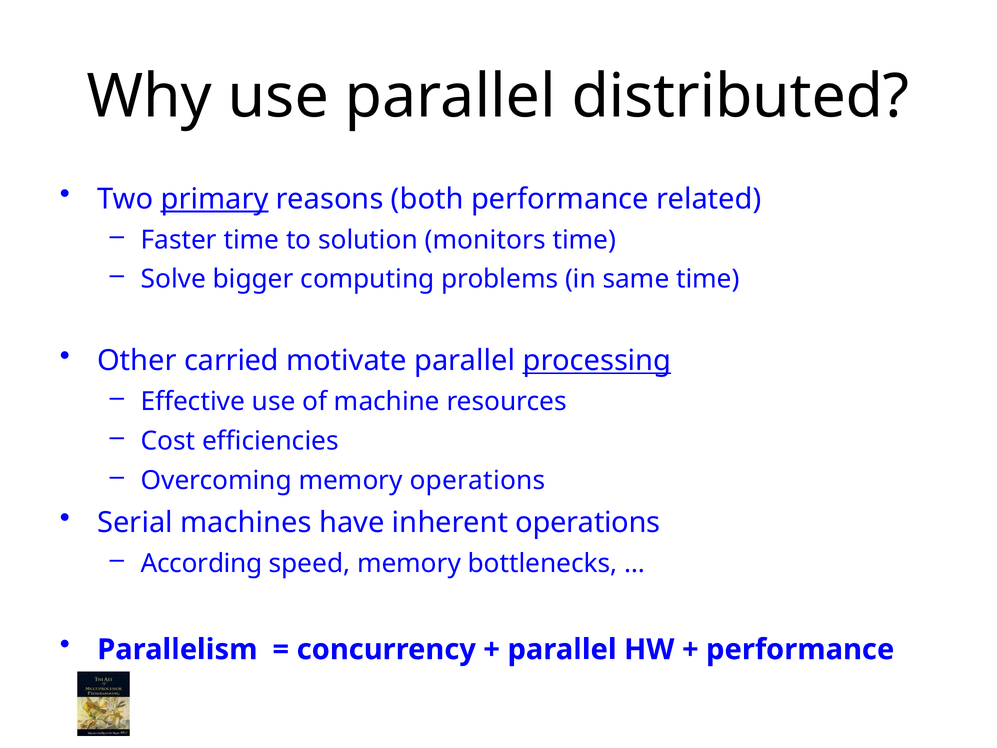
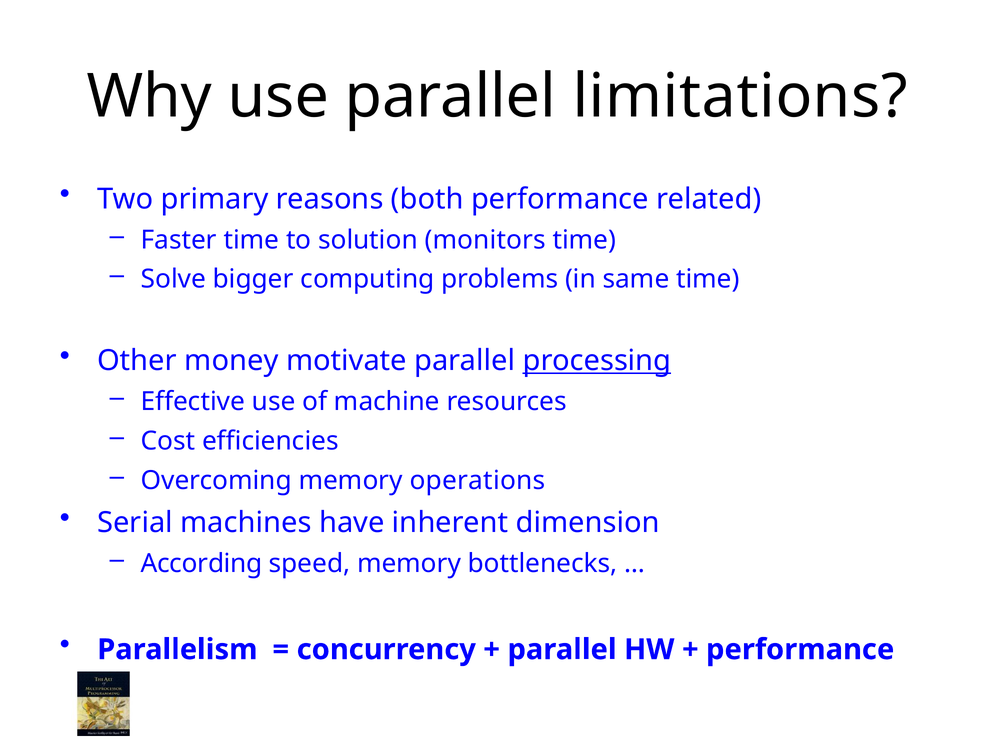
distributed: distributed -> limitations (740, 97)
primary underline: present -> none (215, 199)
carried: carried -> money (231, 361)
inherent operations: operations -> dimension (588, 522)
